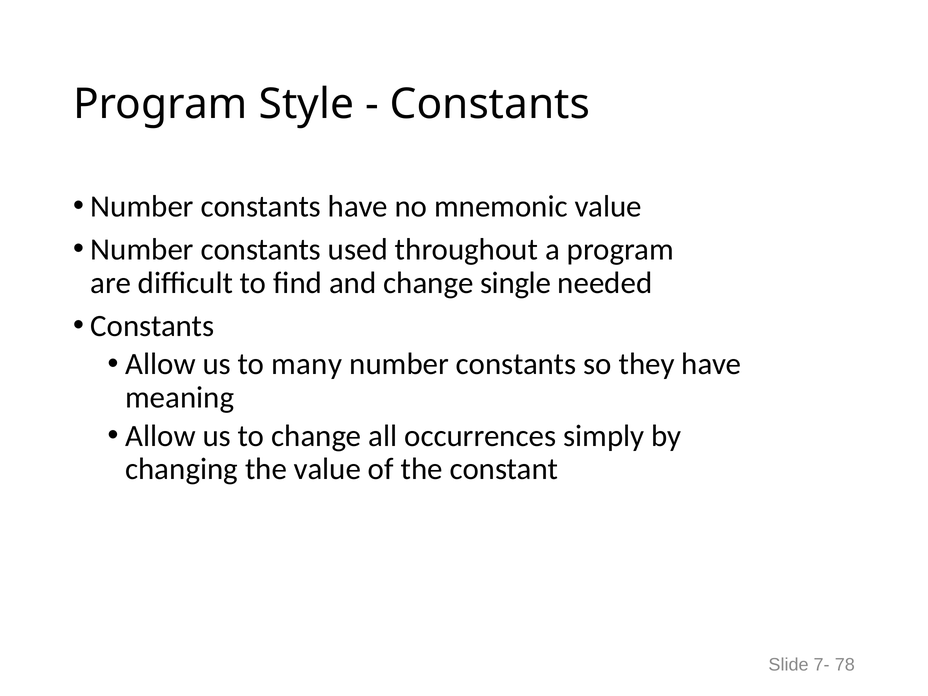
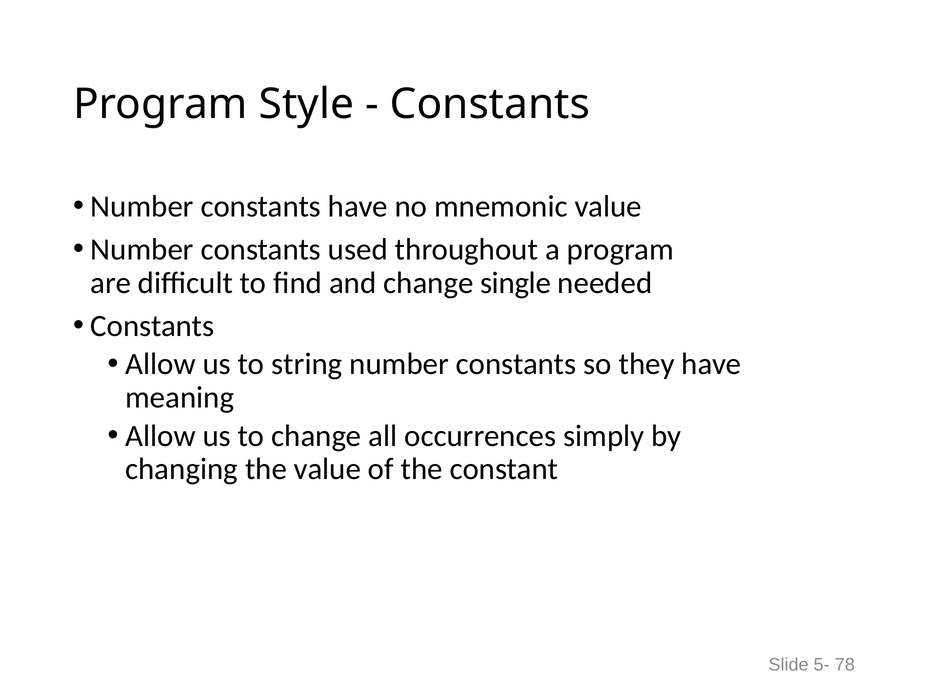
many: many -> string (307, 364)
7-: 7- -> 5- (822, 665)
